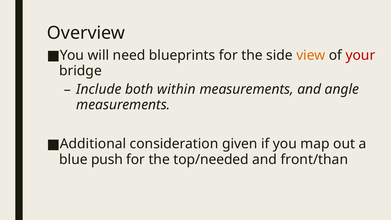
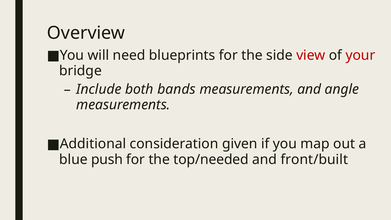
view colour: orange -> red (311, 55)
within: within -> bands (176, 89)
front/than: front/than -> front/built (314, 159)
